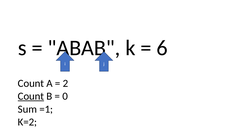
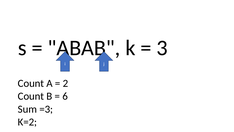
6: 6 -> 3 (162, 48)
Count underline: present -> none (31, 96)
0: 0 -> 6 (65, 96)
=1: =1 -> =3 (46, 109)
